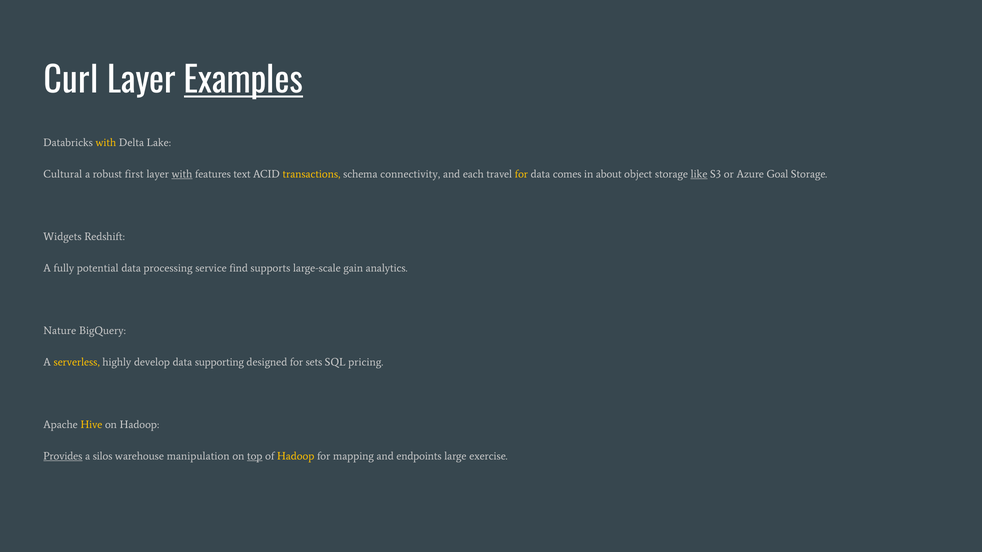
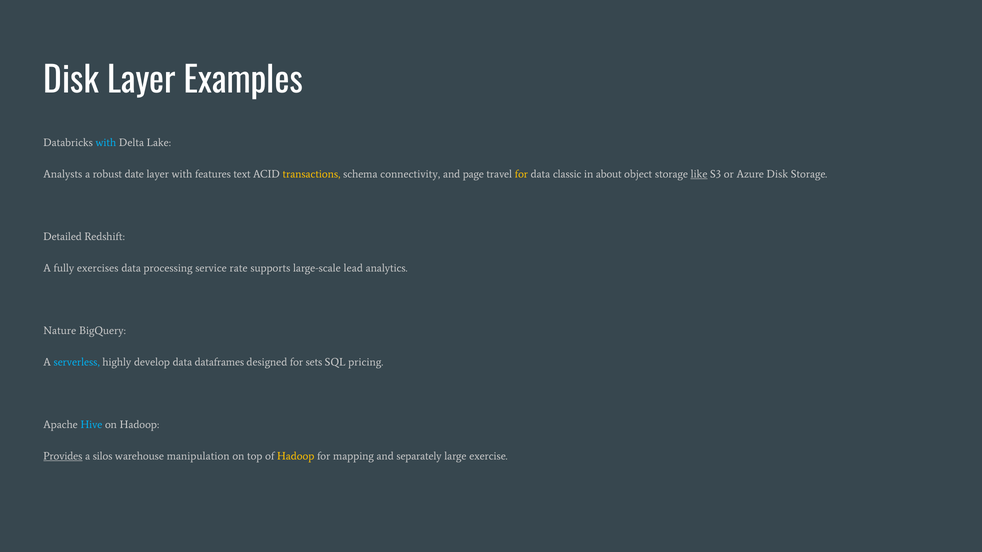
Curl: Curl -> Disk (71, 81)
Examples underline: present -> none (243, 81)
with colour: yellow -> light blue (106, 143)
Cultural: Cultural -> Analysts (63, 174)
first: first -> date (134, 174)
with underline: present -> none (182, 174)
each: each -> page (473, 174)
comes: comes -> classic (567, 174)
Azure Goal: Goal -> Disk (777, 174)
Widgets: Widgets -> Detailed (63, 237)
potential: potential -> exercises (98, 268)
find: find -> rate (239, 268)
gain: gain -> lead (353, 268)
serverless colour: yellow -> light blue (77, 362)
supporting: supporting -> dataframes (219, 362)
Hive colour: yellow -> light blue (91, 425)
top underline: present -> none (255, 456)
endpoints: endpoints -> separately (419, 456)
